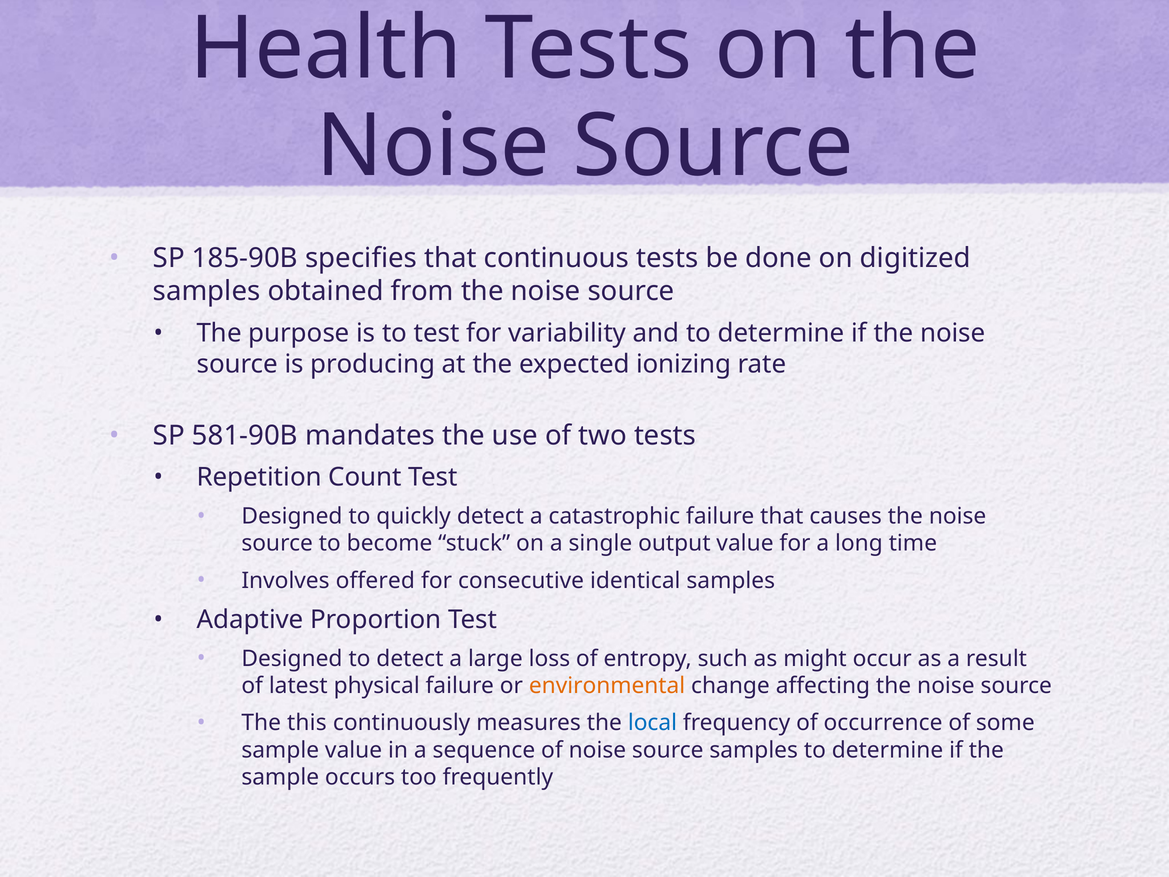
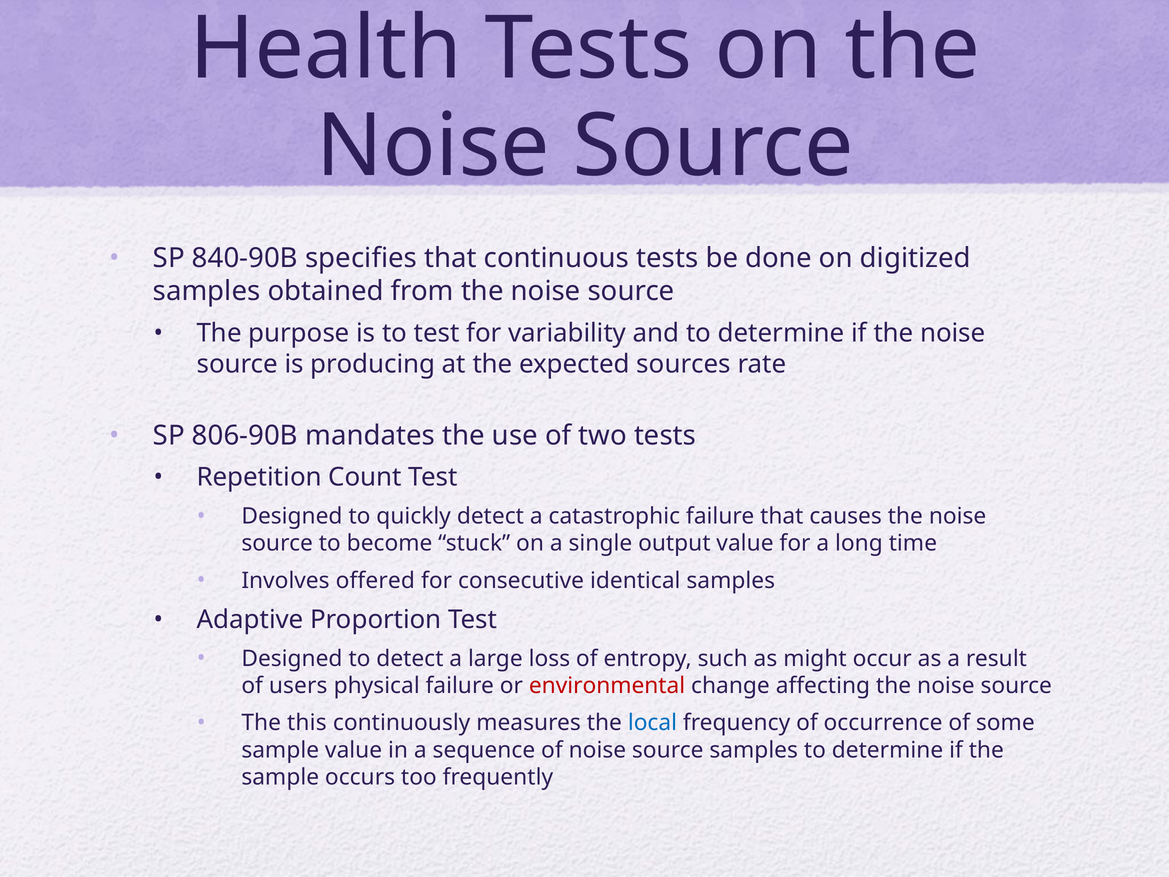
185-90B: 185-90B -> 840-90B (245, 258)
ionizing: ionizing -> sources (684, 364)
581-90B: 581-90B -> 806-90B (245, 435)
latest: latest -> users (298, 686)
environmental colour: orange -> red (607, 686)
